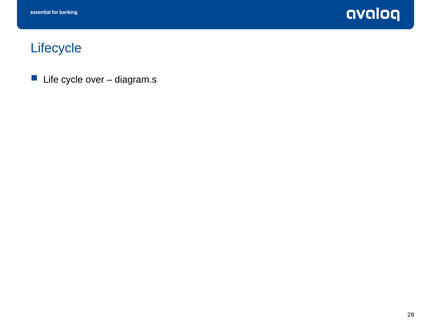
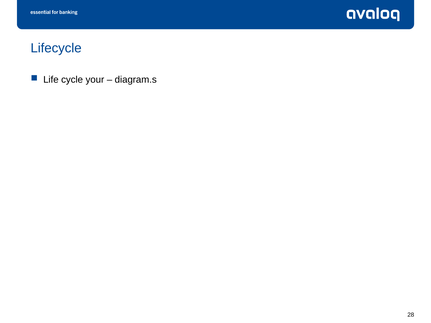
over: over -> your (95, 80)
